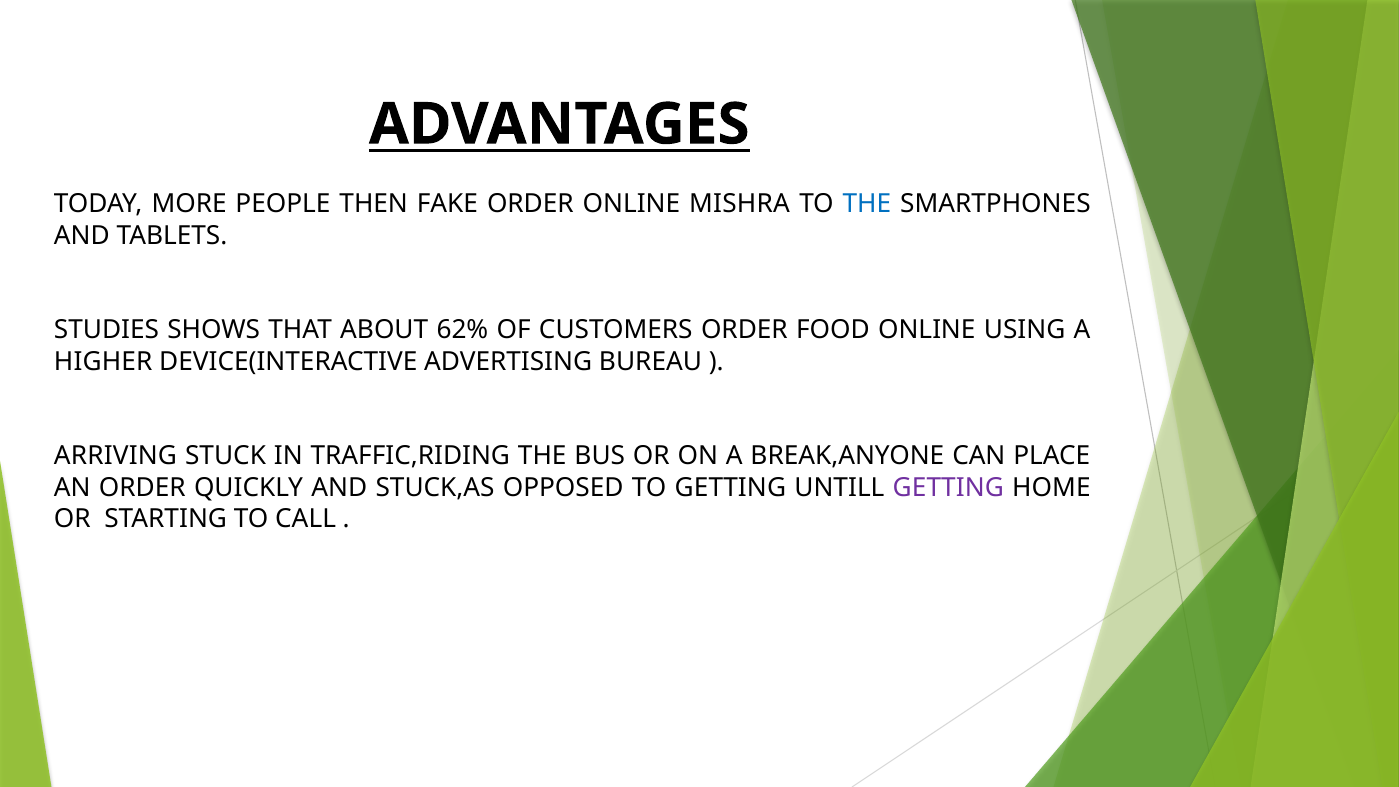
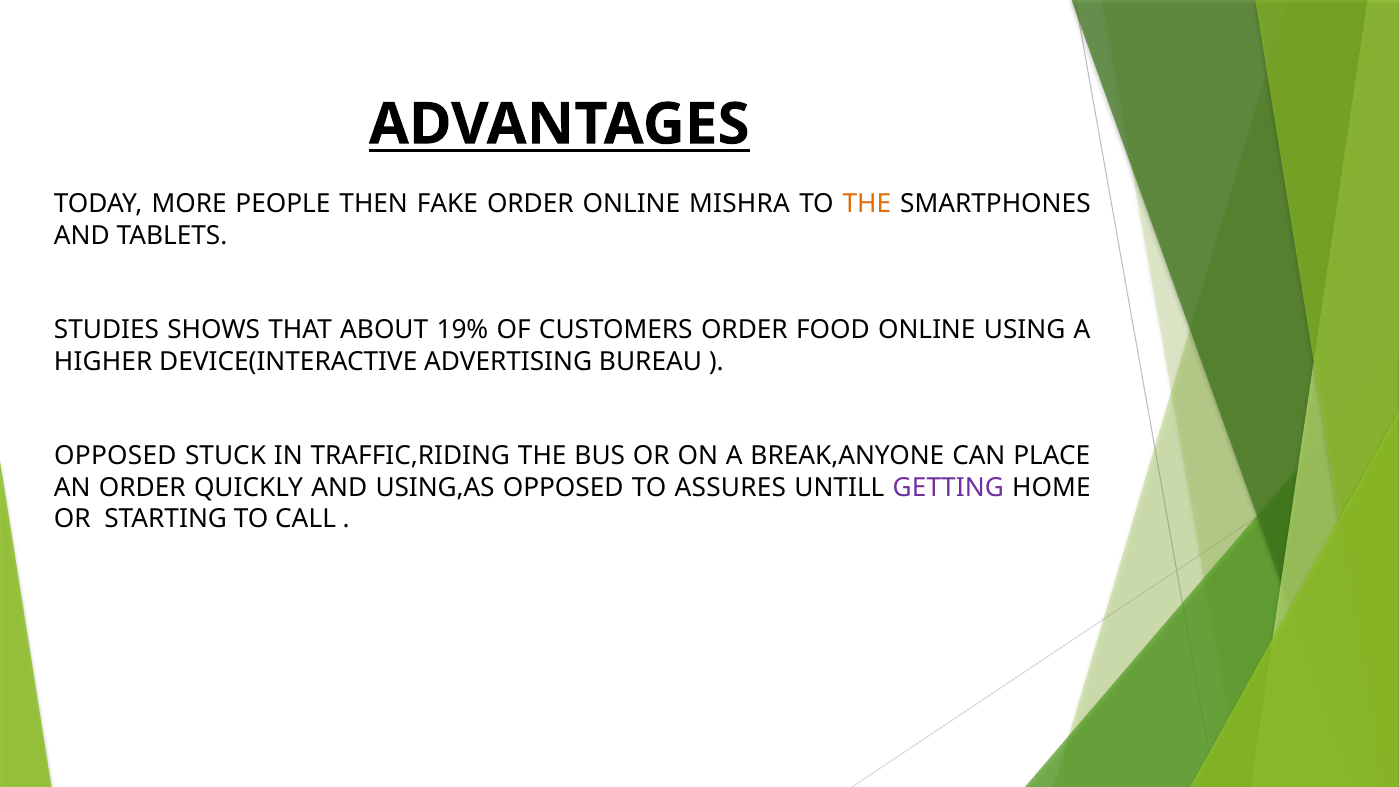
THE colour: blue -> orange (867, 204)
62%: 62% -> 19% (462, 330)
ARRIVING: ARRIVING -> OPPOSED (115, 456)
STUCK,AS: STUCK,AS -> USING,AS (435, 488)
TO GETTING: GETTING -> ASSURES (730, 488)
